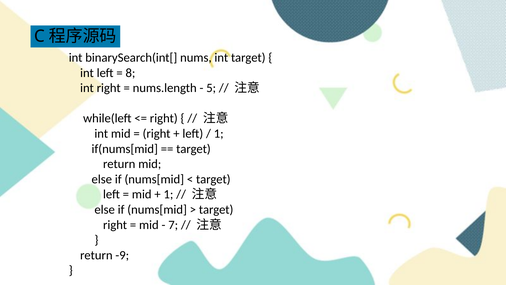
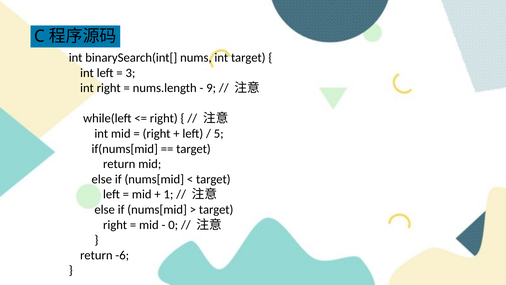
8: 8 -> 3 (130, 73)
5: 5 -> 9 (211, 88)
1: 1 -> 5 (219, 133)
7: 7 -> 0 (173, 225)
-9: -9 -> -6 (122, 255)
